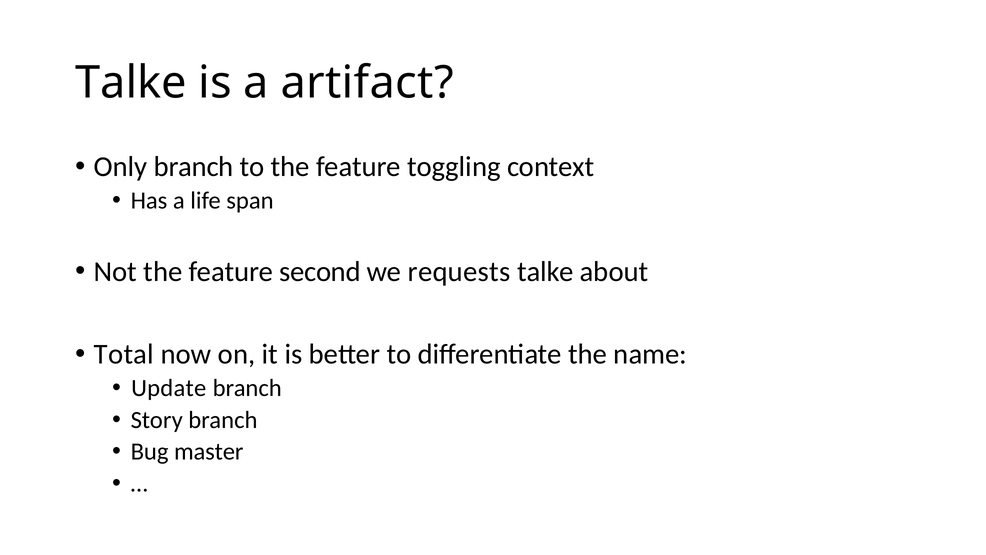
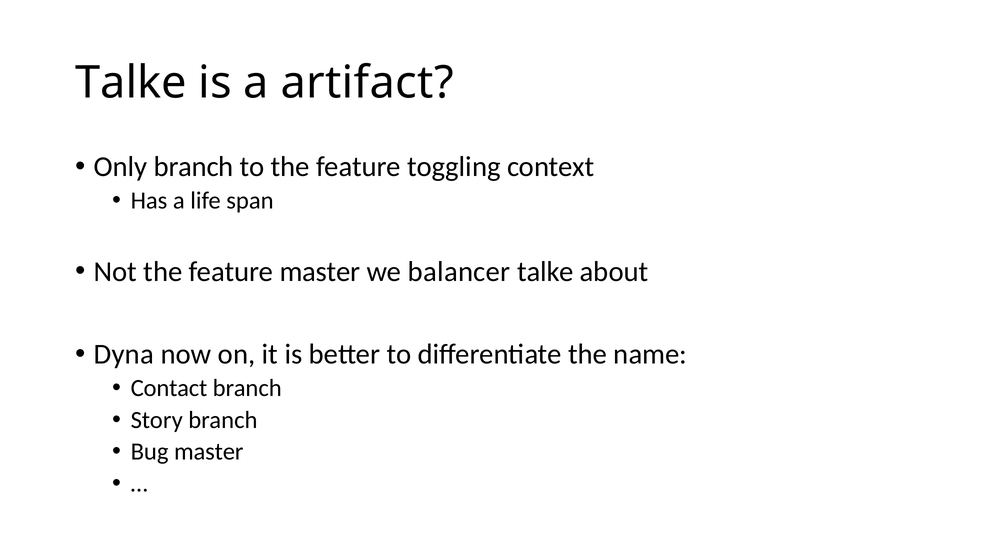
feature second: second -> master (320, 271)
requests: requests -> balancer (459, 271)
Total: Total -> Dyna (124, 354)
Update: Update -> Contact (169, 388)
